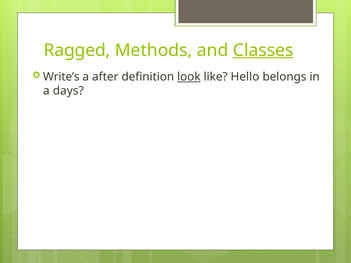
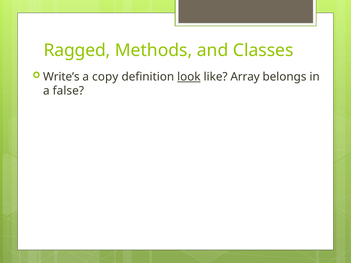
Classes underline: present -> none (263, 50)
after: after -> copy (105, 77)
Hello: Hello -> Array (245, 77)
days: days -> false (68, 91)
